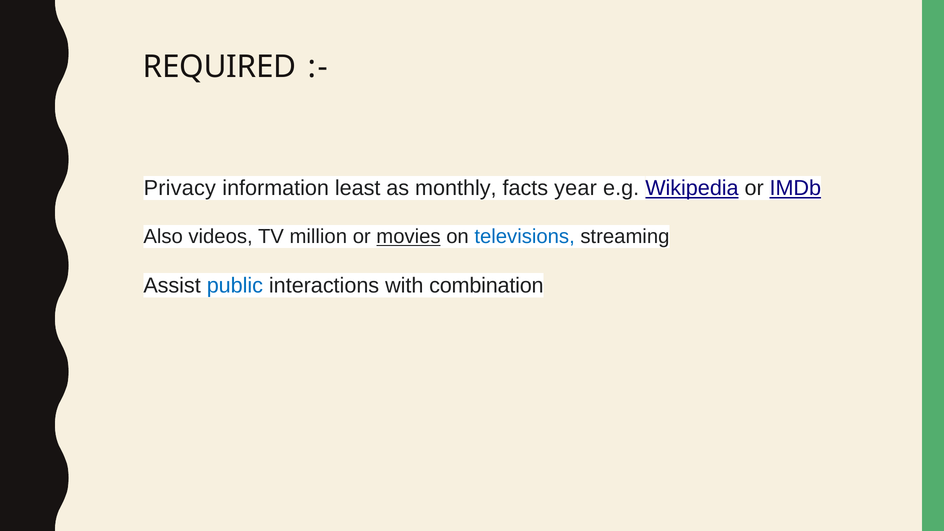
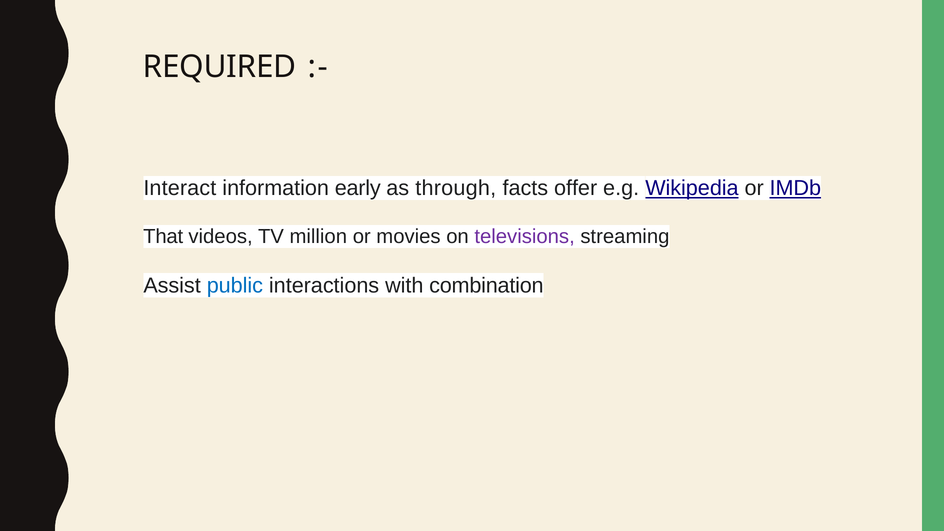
Privacy: Privacy -> Interact (180, 188)
least: least -> early (358, 188)
monthly: monthly -> through (456, 188)
year: year -> offer (576, 188)
Also: Also -> That (163, 237)
movies underline: present -> none (409, 237)
televisions colour: blue -> purple (525, 237)
